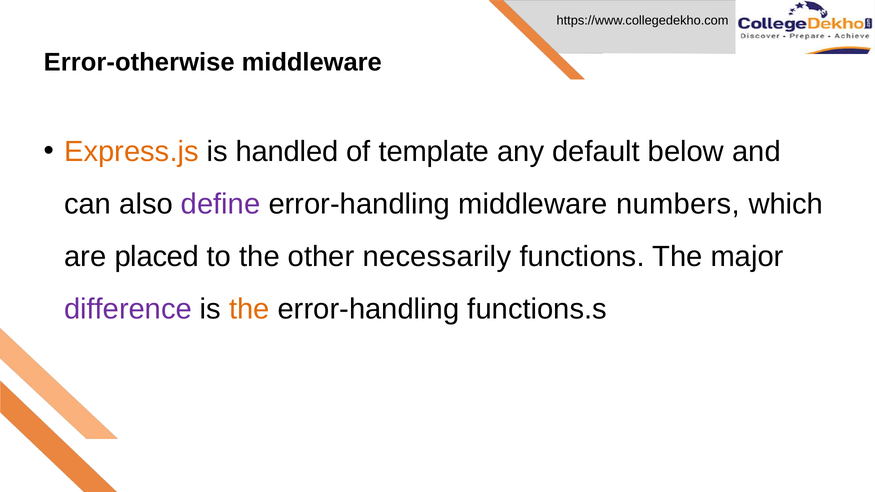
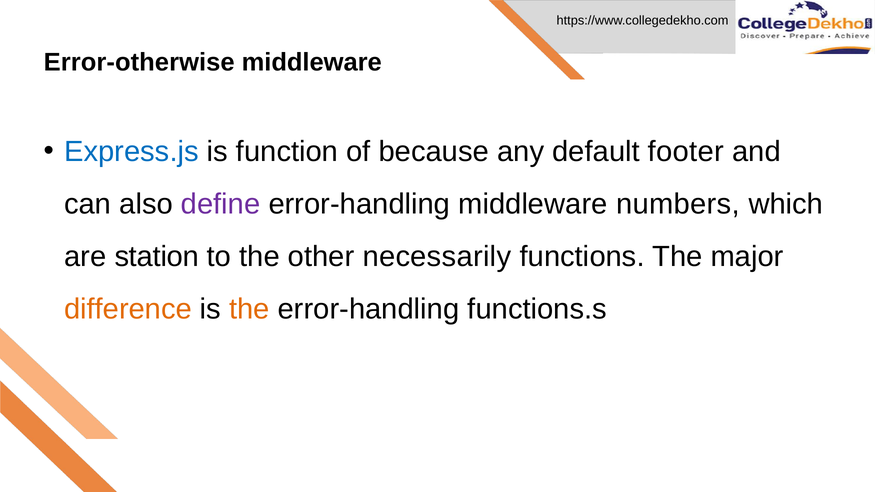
Express.js colour: orange -> blue (131, 152)
handled: handled -> function (287, 152)
template: template -> because (434, 152)
below: below -> footer (686, 152)
placed: placed -> station (157, 257)
difference colour: purple -> orange (128, 309)
